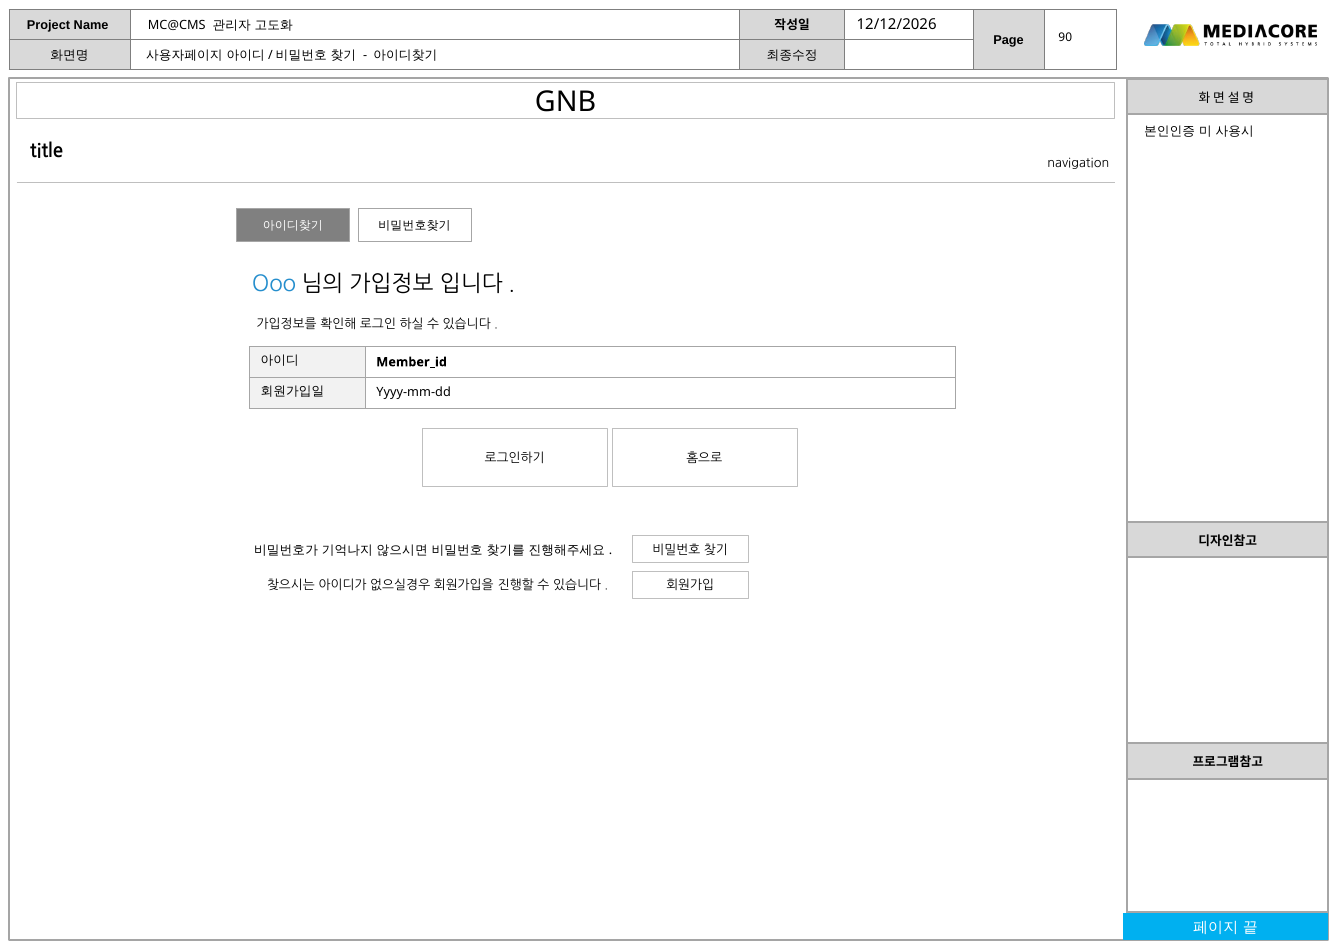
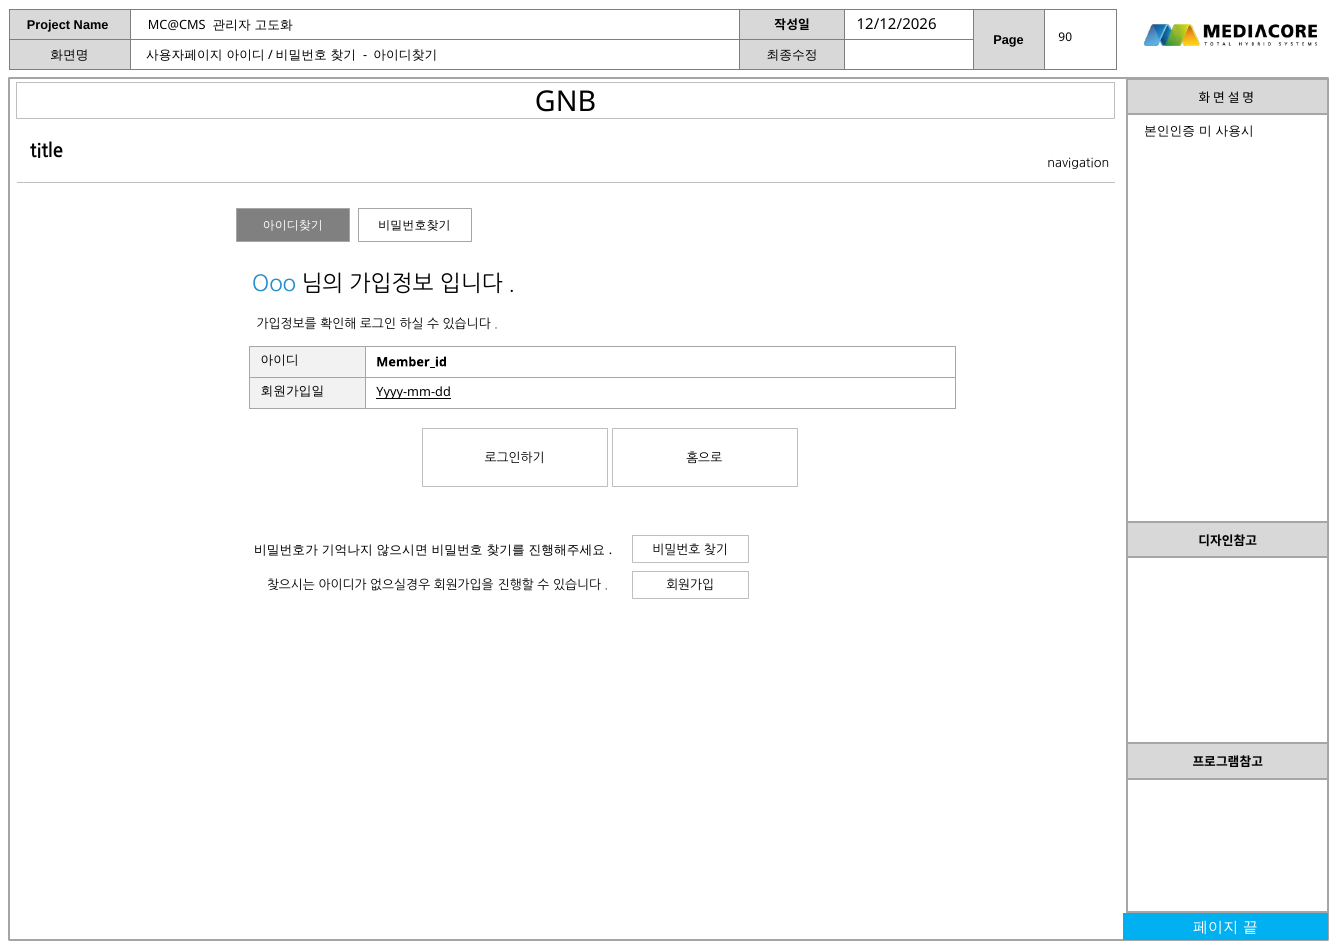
Yyyy-mm-dd underline: none -> present (414, 393)
